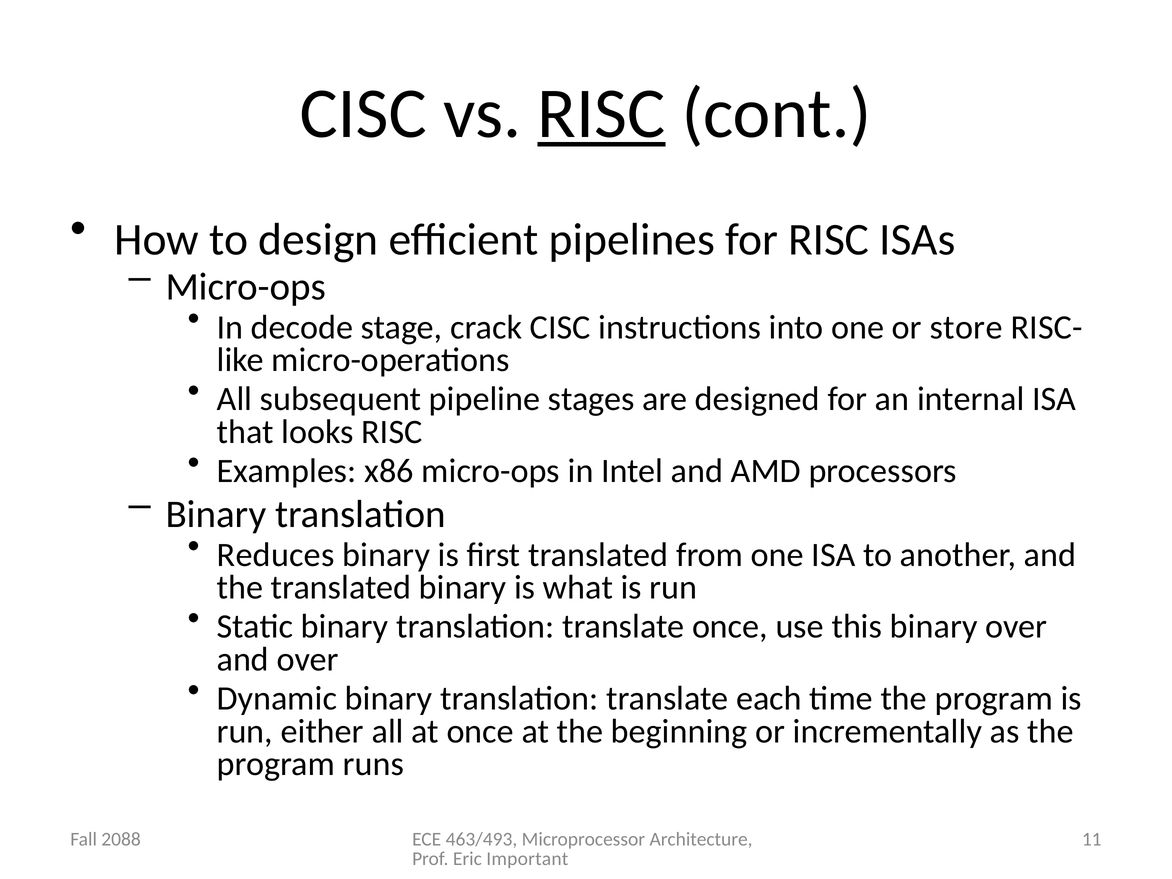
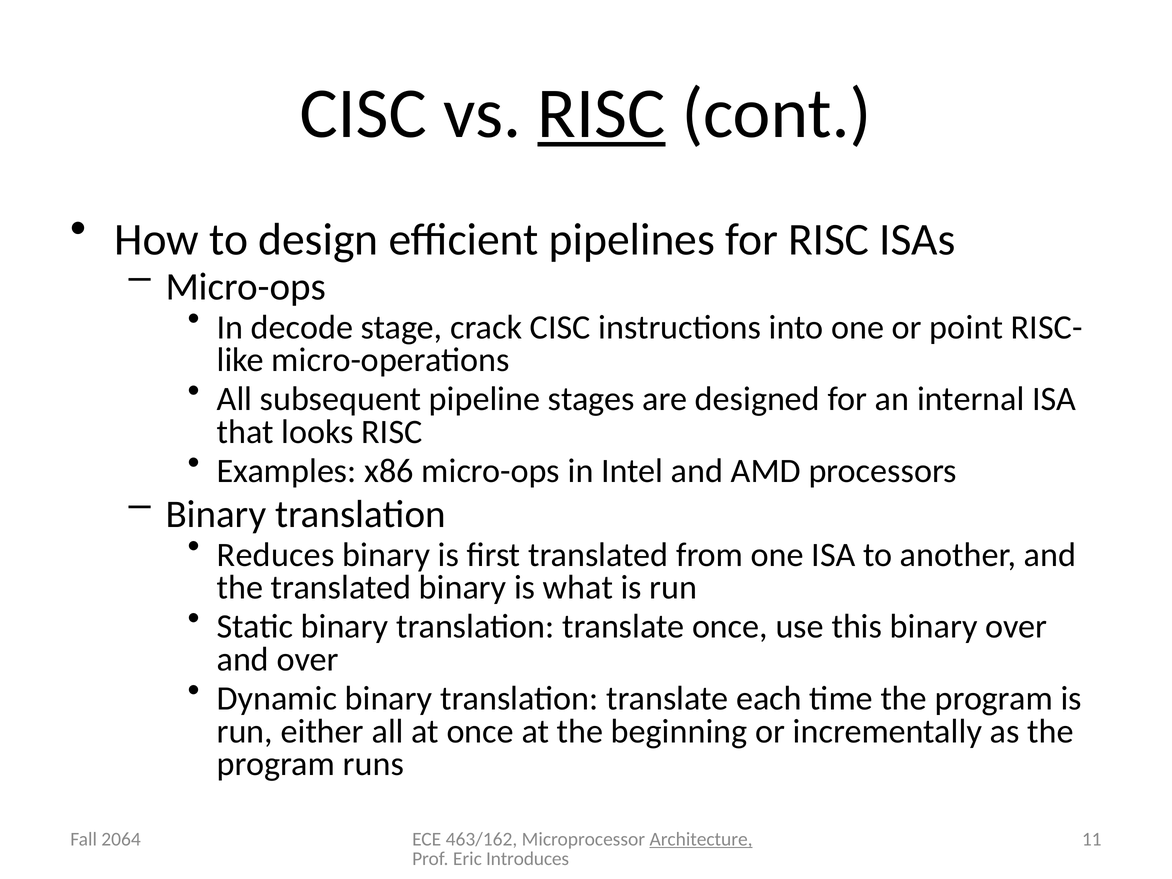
store: store -> point (966, 327)
463/493: 463/493 -> 463/162 (481, 839)
Architecture underline: none -> present (701, 839)
2088: 2088 -> 2064 (121, 839)
Important: Important -> Introduces (528, 859)
